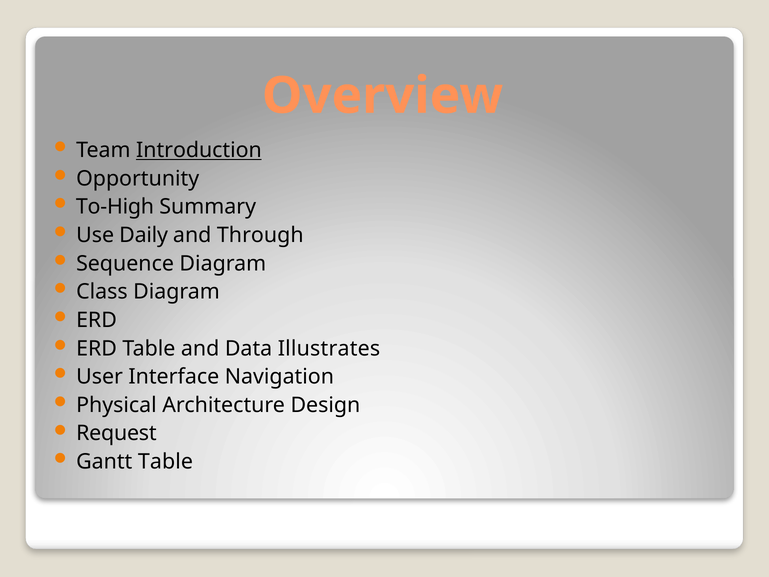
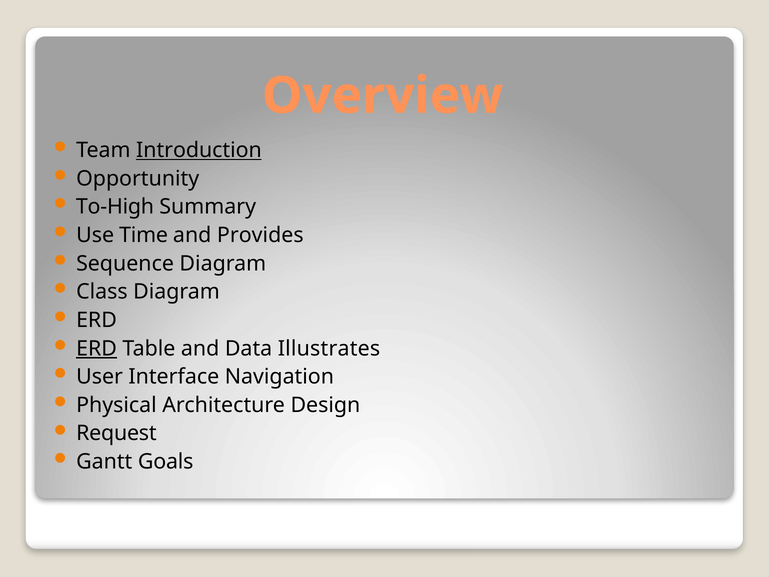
Daily: Daily -> Time (144, 235)
Through: Through -> Provides (260, 235)
ERD underline: none -> present (97, 348)
Gantt Table: Table -> Goals (166, 462)
